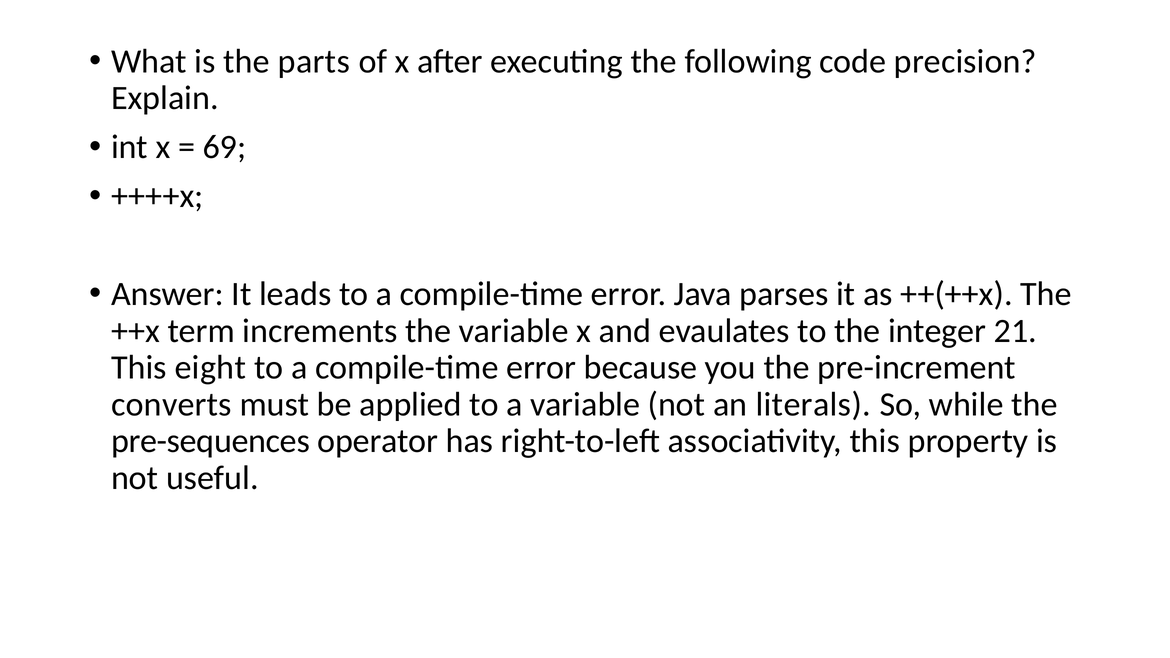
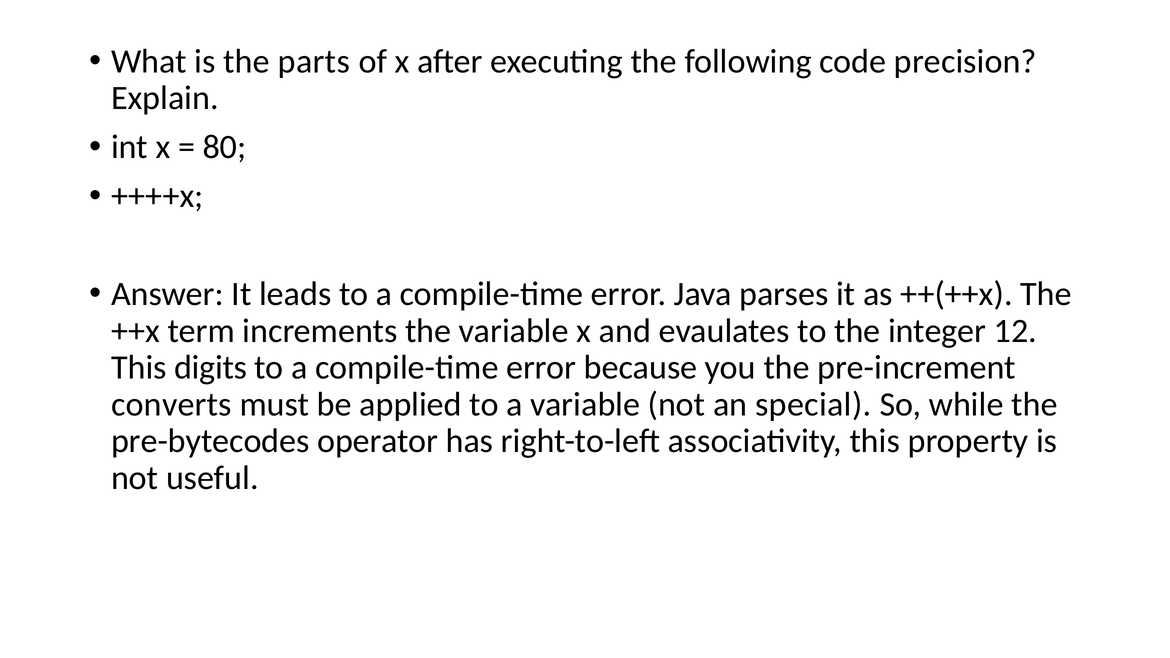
69: 69 -> 80 (224, 147)
21: 21 -> 12 (1015, 331)
eight: eight -> digits (211, 368)
literals: literals -> special (813, 404)
pre-sequences: pre-sequences -> pre-bytecodes (210, 441)
